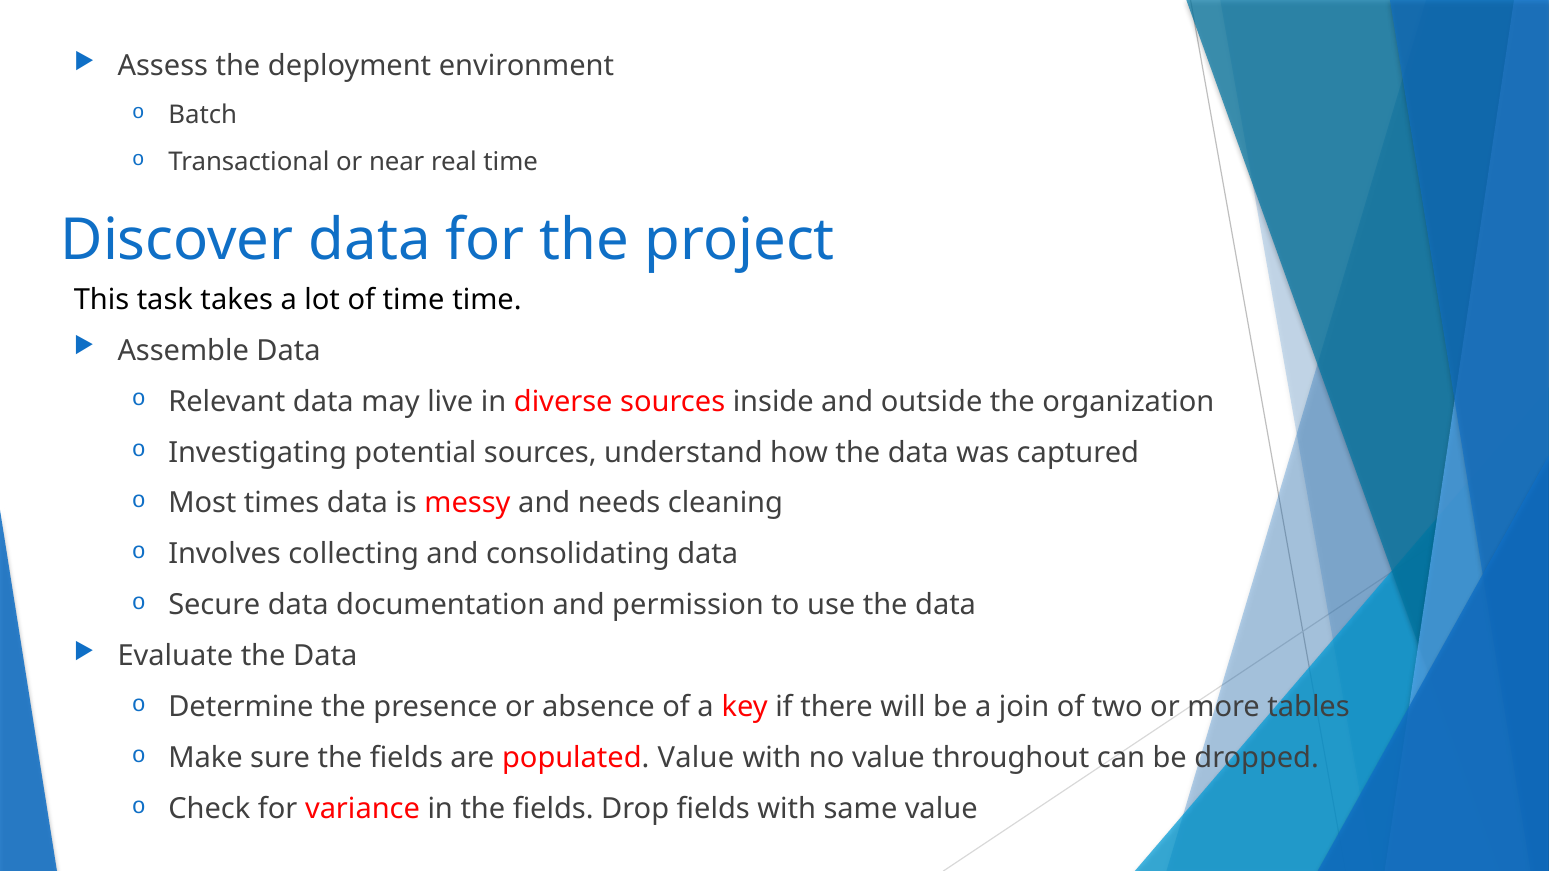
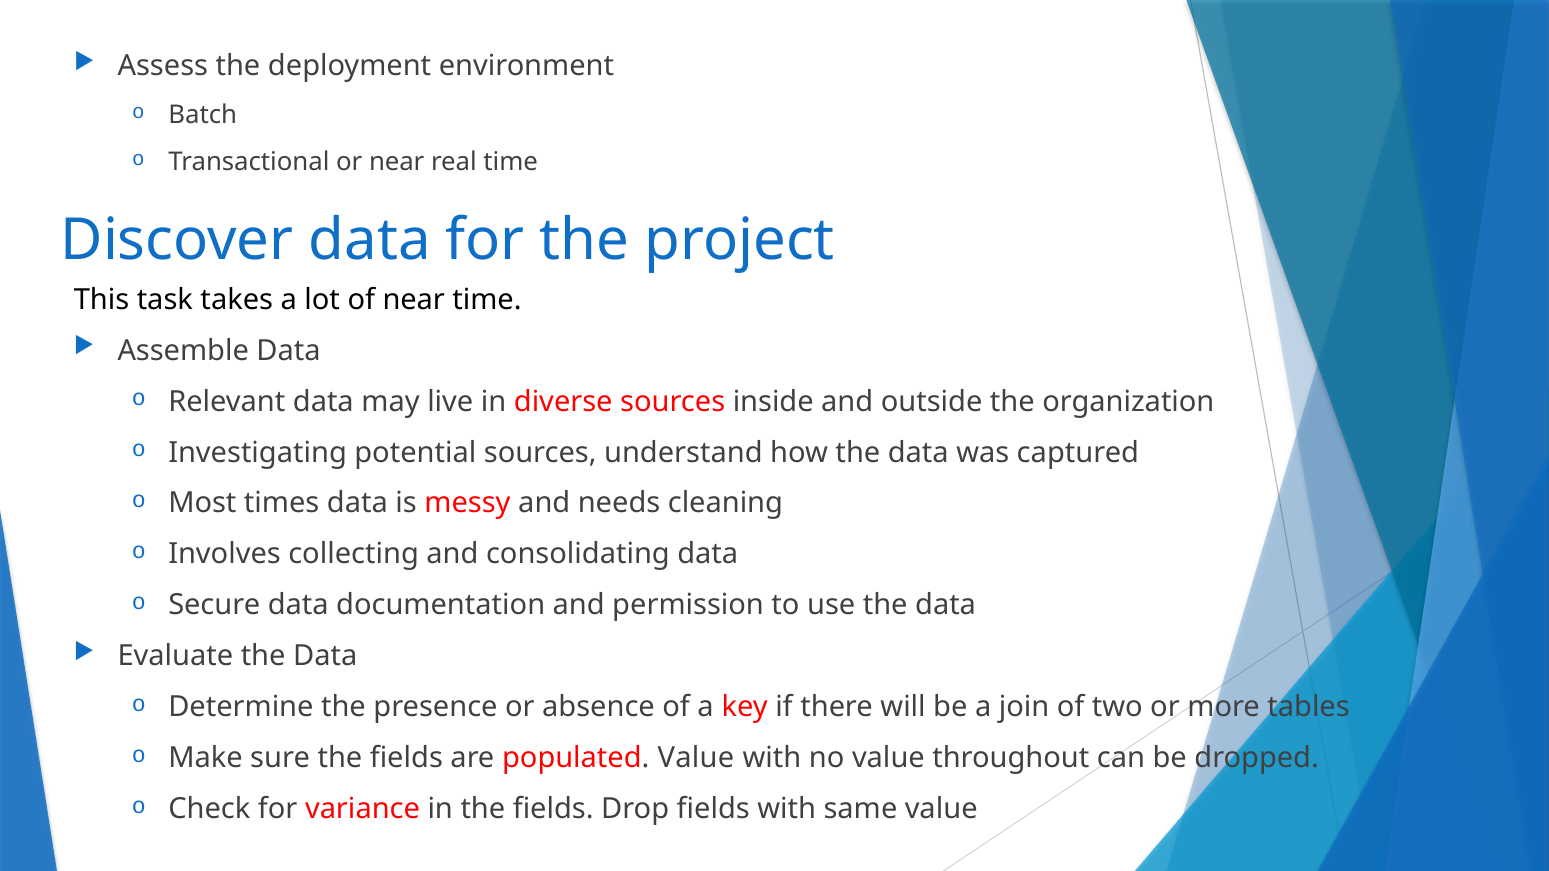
of time: time -> near (414, 300)
